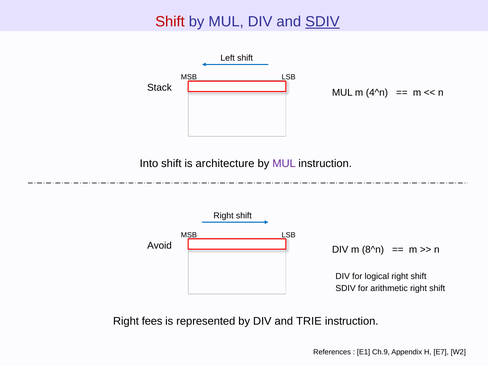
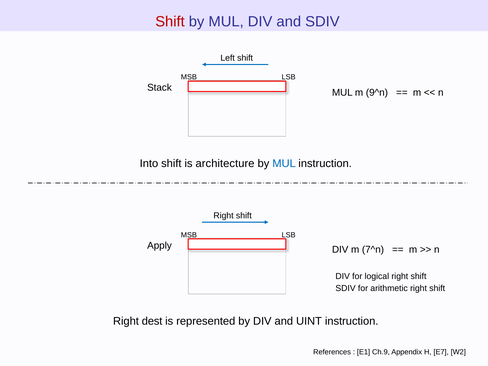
SDIV underline: present -> none (322, 22)
4^n: 4^n -> 9^n (377, 93)
MUL colour: purple -> blue (284, 163)
Avoid: Avoid -> Apply (160, 245)
8^n: 8^n -> 7^n (373, 250)
fees: fees -> dest (152, 321)
TRIE: TRIE -> UINT (309, 321)
